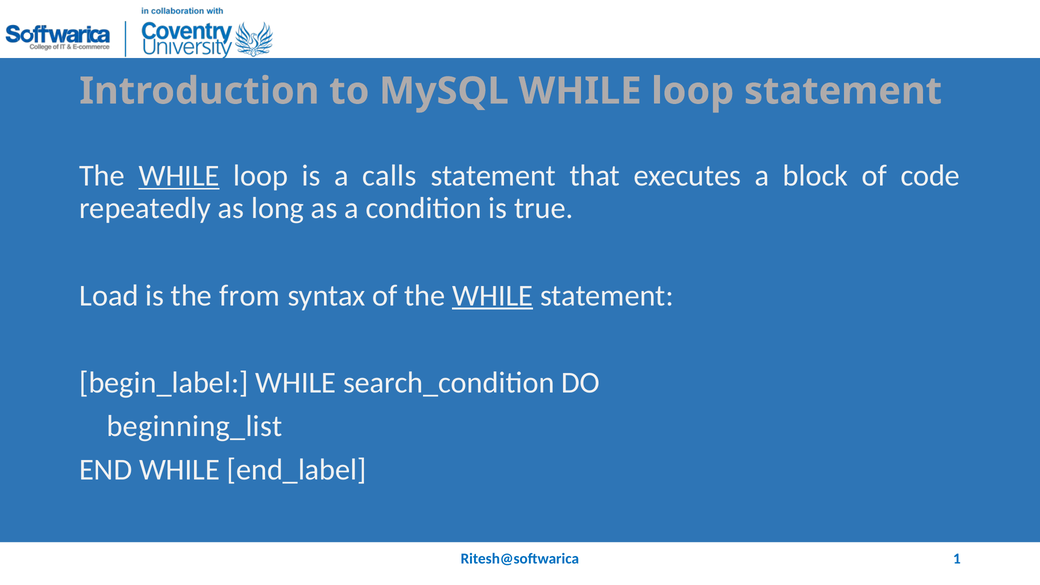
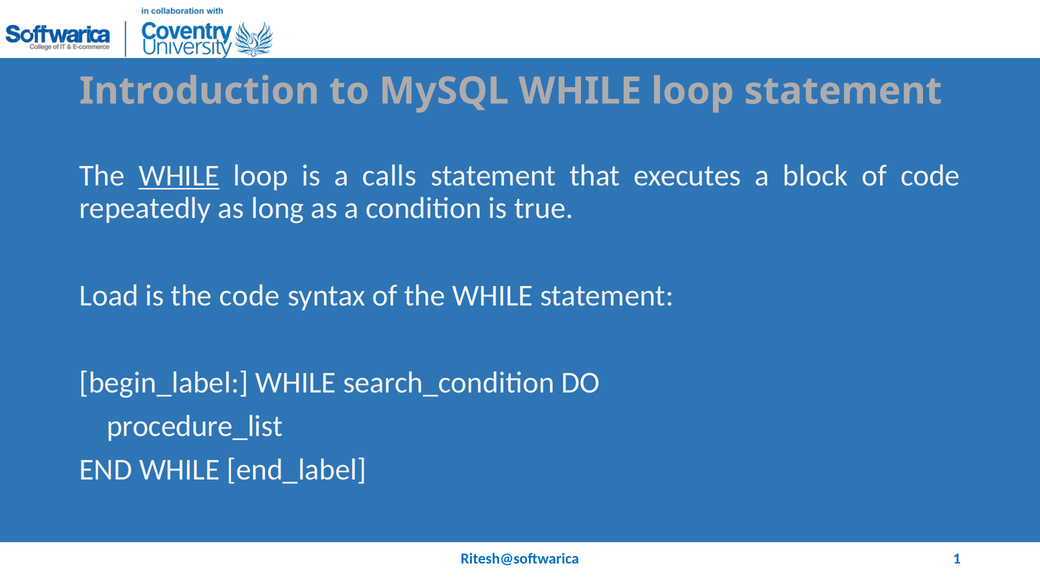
the from: from -> code (250, 296)
WHILE underline: present -> none (493, 296)
beginning_list: beginning_list -> procedure_list (195, 426)
